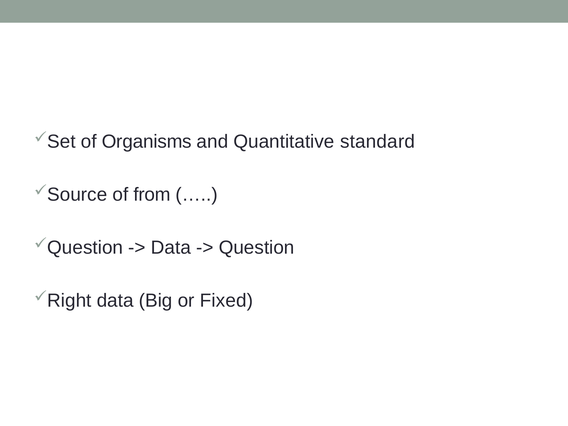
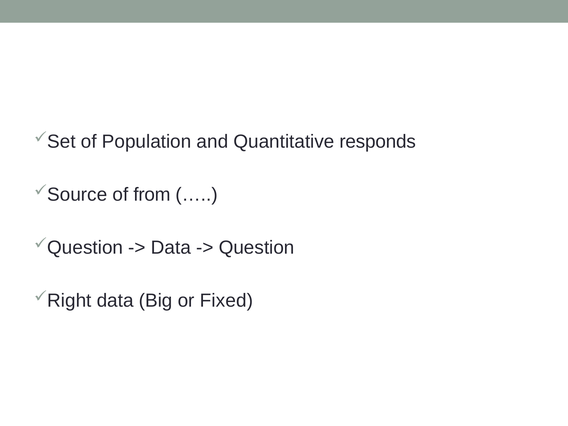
Organisms: Organisms -> Population (147, 141)
standard: standard -> responds (378, 141)
